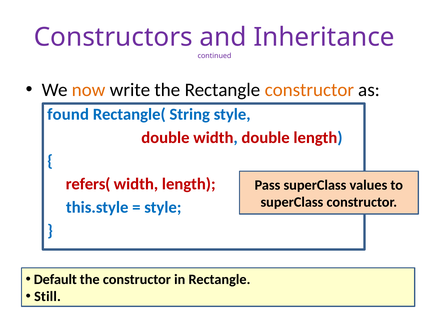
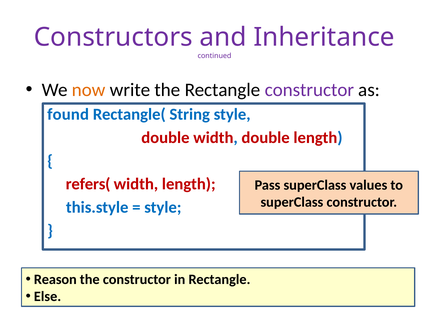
constructor colour: orange -> purple (309, 90)
Default: Default -> Reason (55, 280)
Still: Still -> Else (48, 297)
